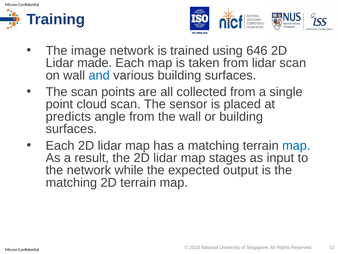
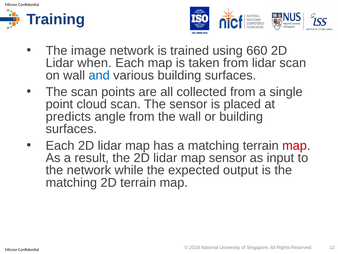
646: 646 -> 660 (257, 51)
made: made -> when (94, 63)
map colour: blue -> red (296, 145)
map stages: stages -> sensor (228, 158)
